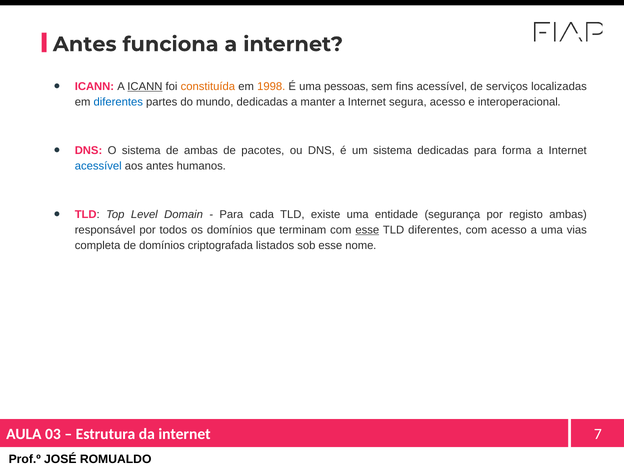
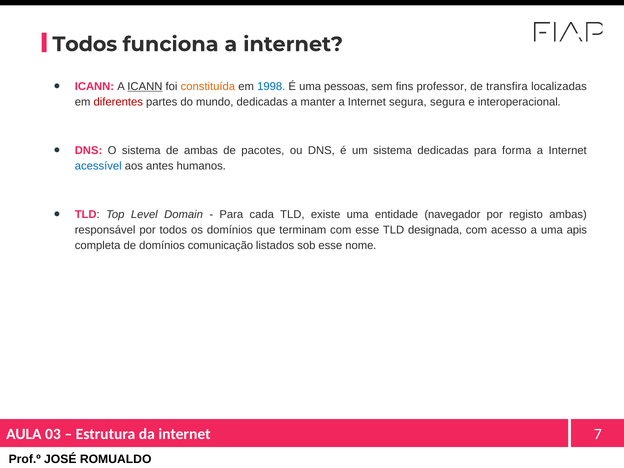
Antes: Antes -> Todos (85, 44)
1998 colour: orange -> blue (271, 87)
fins acessível: acessível -> professor (442, 87)
serviços: serviços -> transfira (507, 87)
diferentes colour: blue -> red (118, 102)
segura acesso: acesso -> segura (448, 102)
segurança: segurança -> navegador (452, 215)
esse underline: present -> none (367, 230)
TLD diferentes: diferentes -> designada (435, 230)
vias: vias -> apis (577, 230)
criptografada: criptografada -> comunicação (220, 246)
